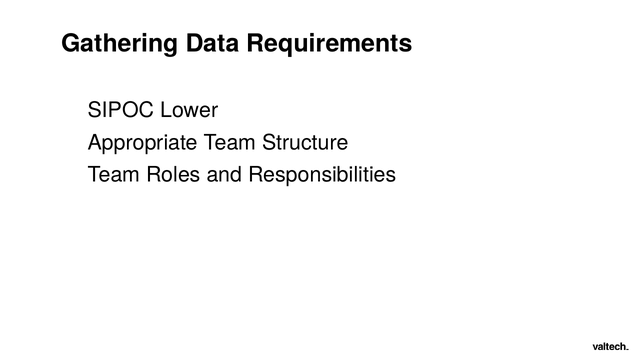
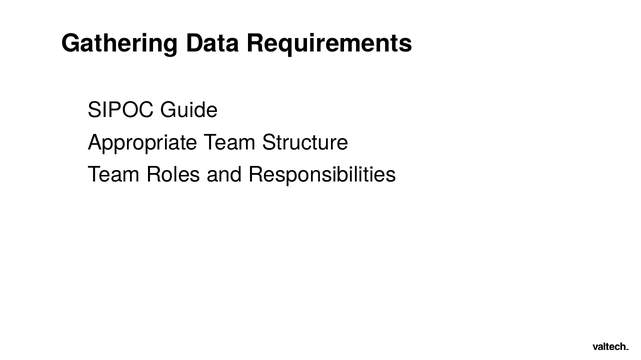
Lower: Lower -> Guide (189, 110)
